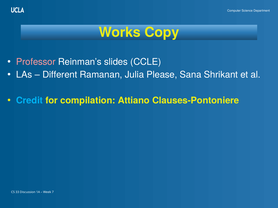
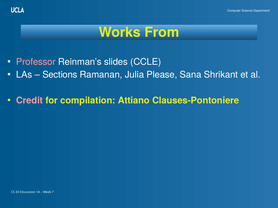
Copy: Copy -> From (162, 32)
Different: Different -> Sections (60, 75)
Credit colour: light blue -> pink (29, 101)
